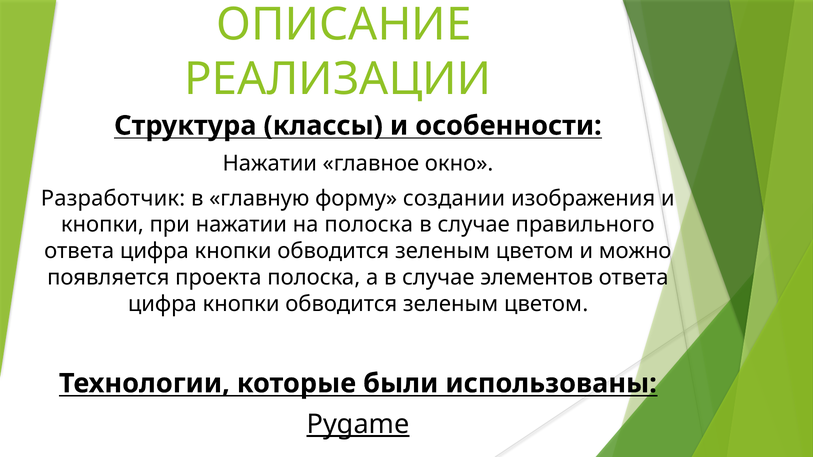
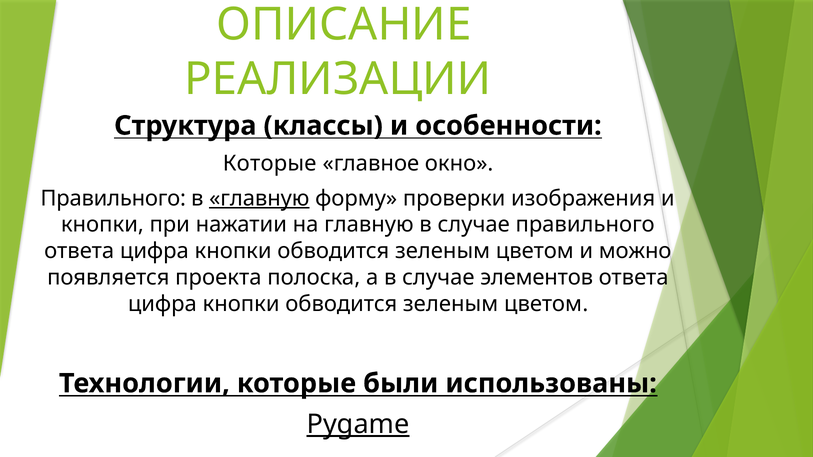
Нажатии: Нажатии -> Которые (270, 163)
Разработчик: Разработчик -> Правильного (113, 198)
главную underline: none -> present (259, 198)
создании: создании -> проверки (454, 198)
на полоска: полоска -> главную (369, 225)
